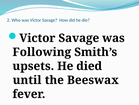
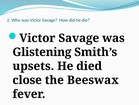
Following: Following -> Glistening (42, 52)
until: until -> close (27, 80)
